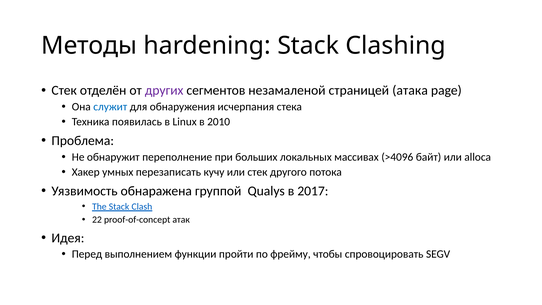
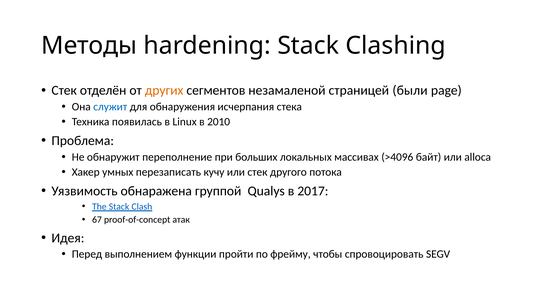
других colour: purple -> orange (164, 90)
атака: атака -> были (410, 90)
22: 22 -> 67 (97, 220)
